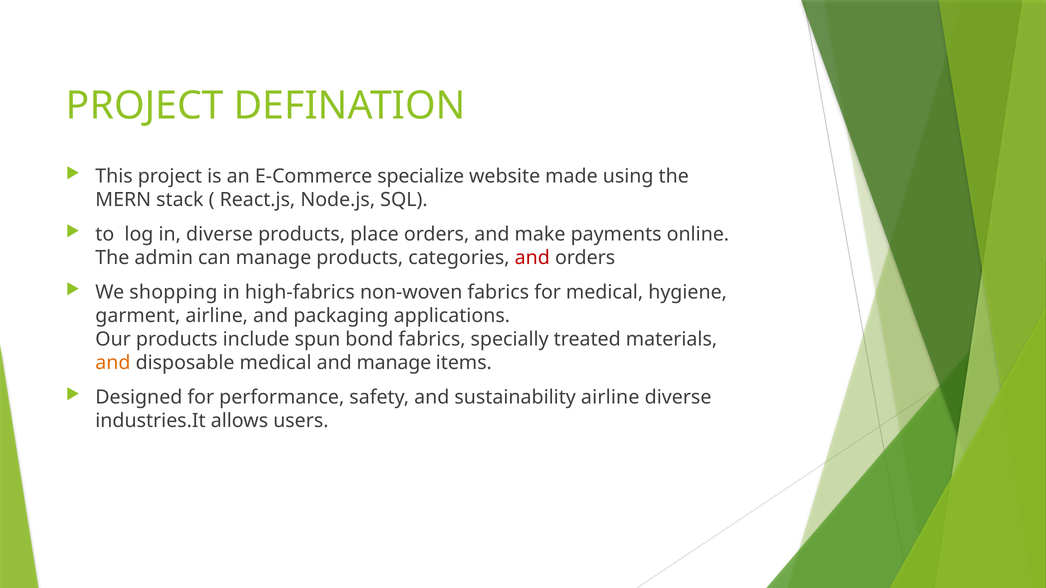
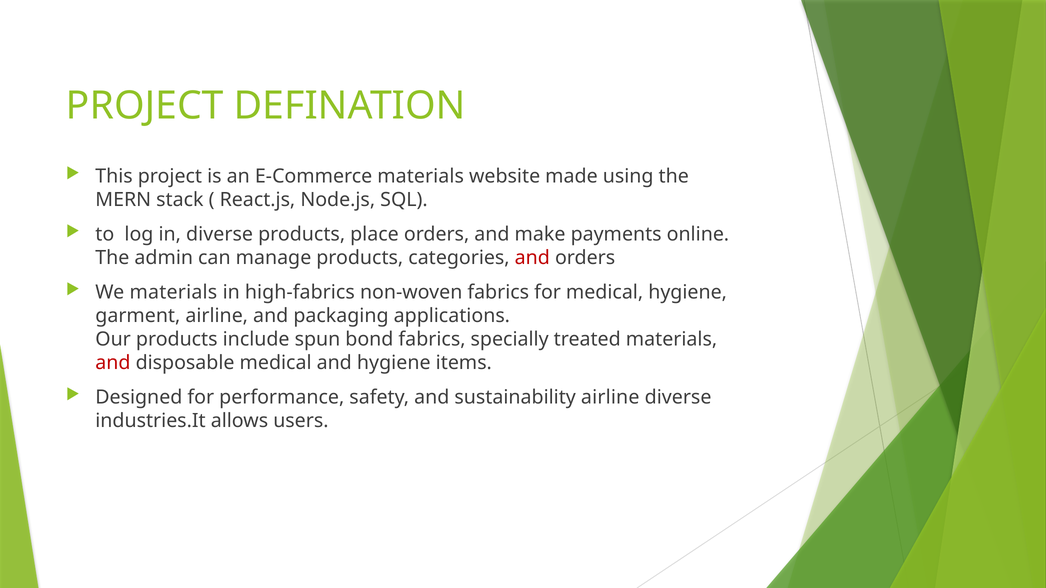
E-Commerce specialize: specialize -> materials (421, 176)
We shopping: shopping -> materials (173, 292)
and colour: orange -> red (113, 363)
and manage: manage -> hygiene (394, 363)
